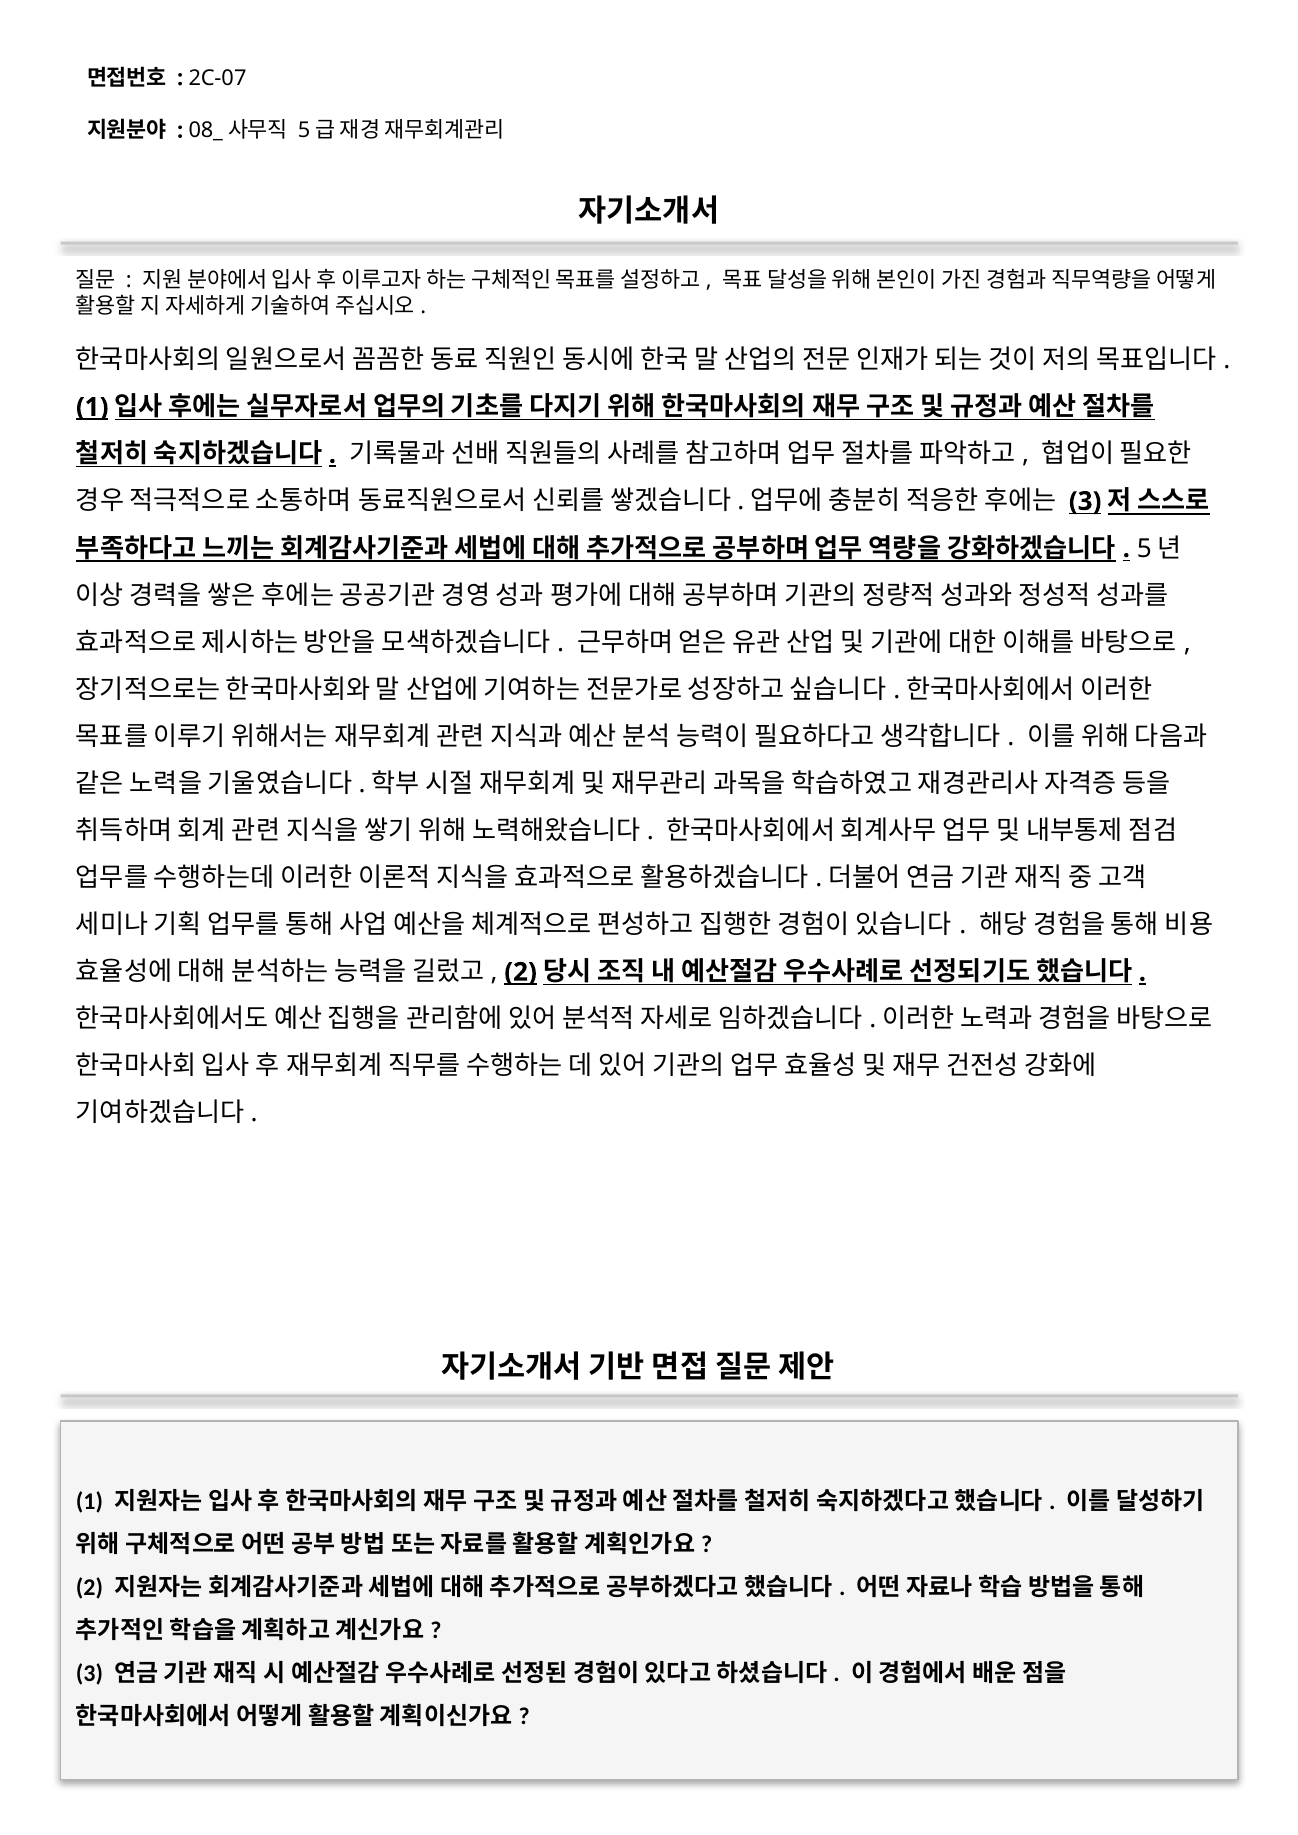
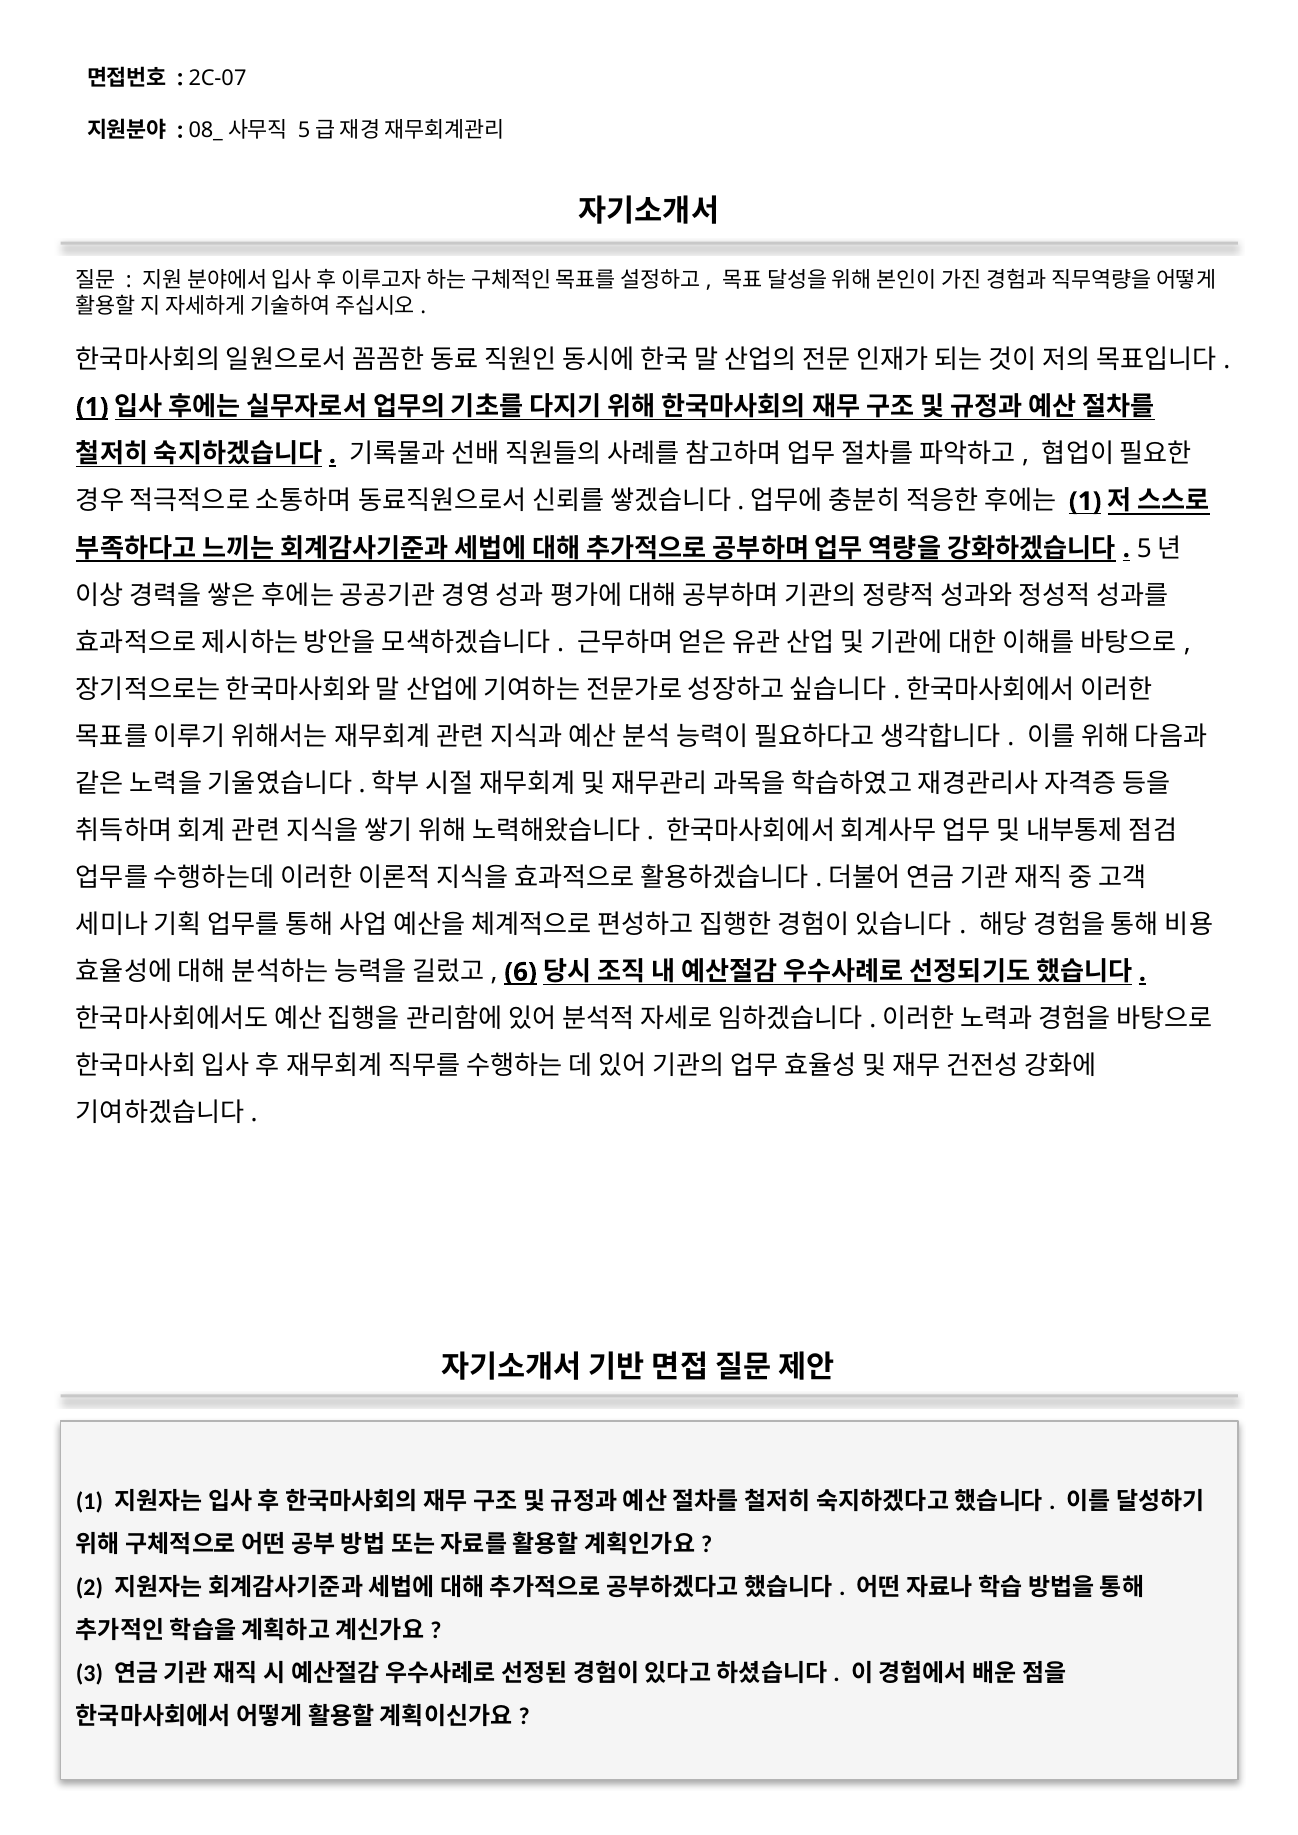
3: 3 -> 1 (1085, 502)
2: 2 -> 6 (521, 973)
